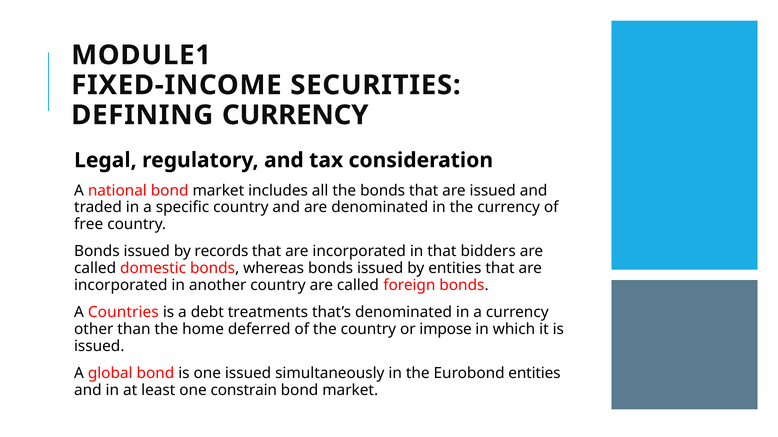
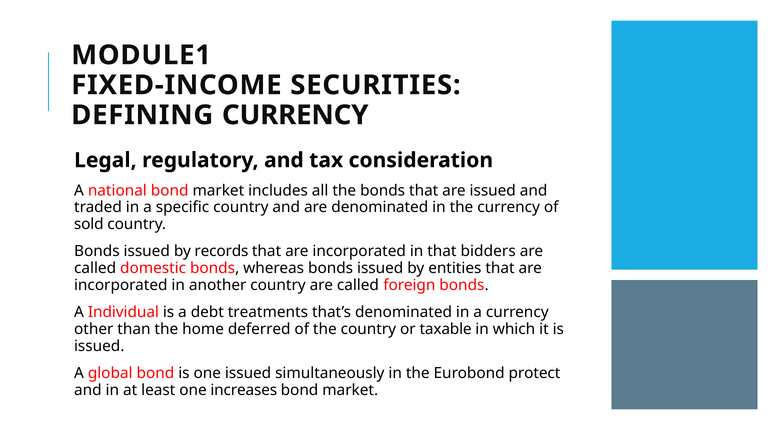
free: free -> sold (89, 225)
Countries: Countries -> Individual (123, 313)
impose: impose -> taxable (446, 330)
Eurobond entities: entities -> protect (534, 374)
constrain: constrain -> increases (244, 391)
